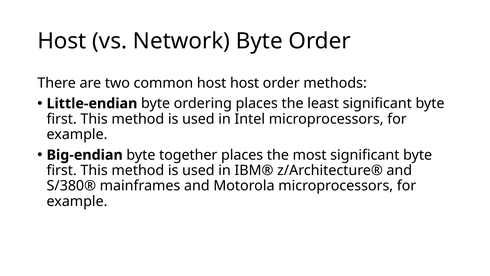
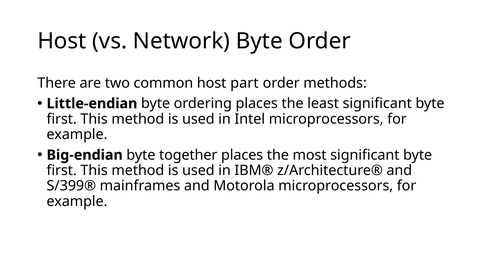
host host: host -> part (244, 83)
S/380®: S/380® -> S/399® (71, 186)
